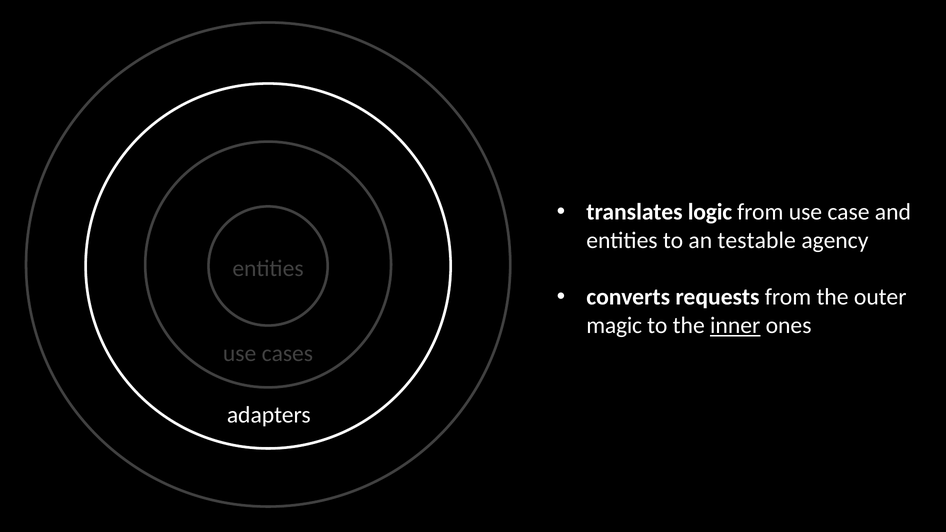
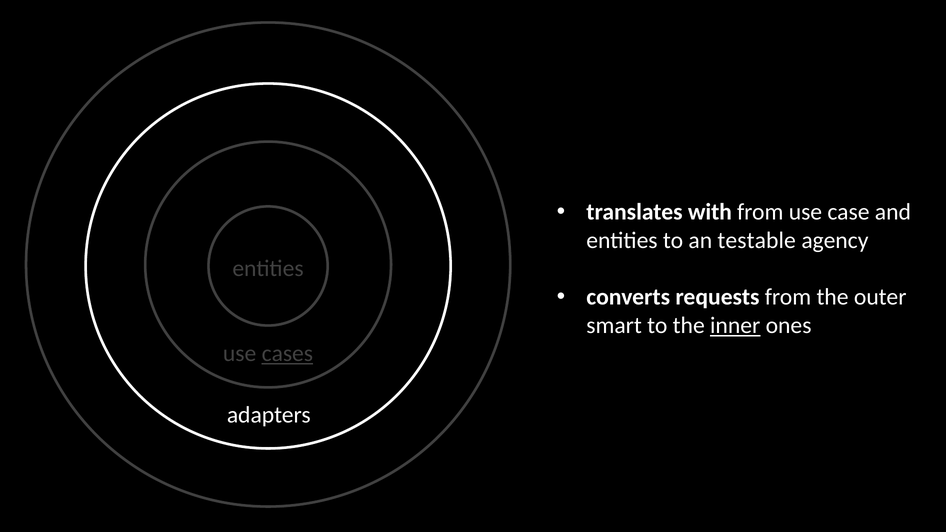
logic: logic -> with (710, 212)
magic: magic -> smart (614, 326)
cases underline: none -> present (287, 354)
